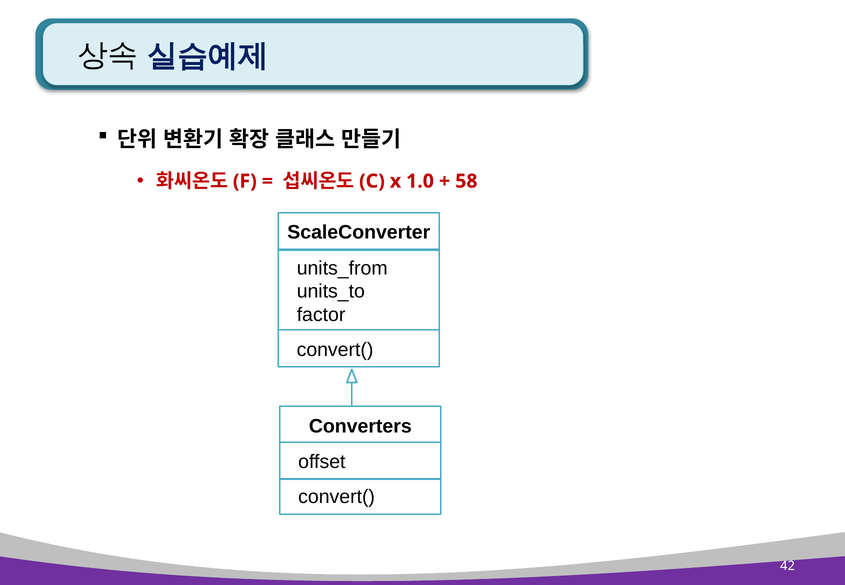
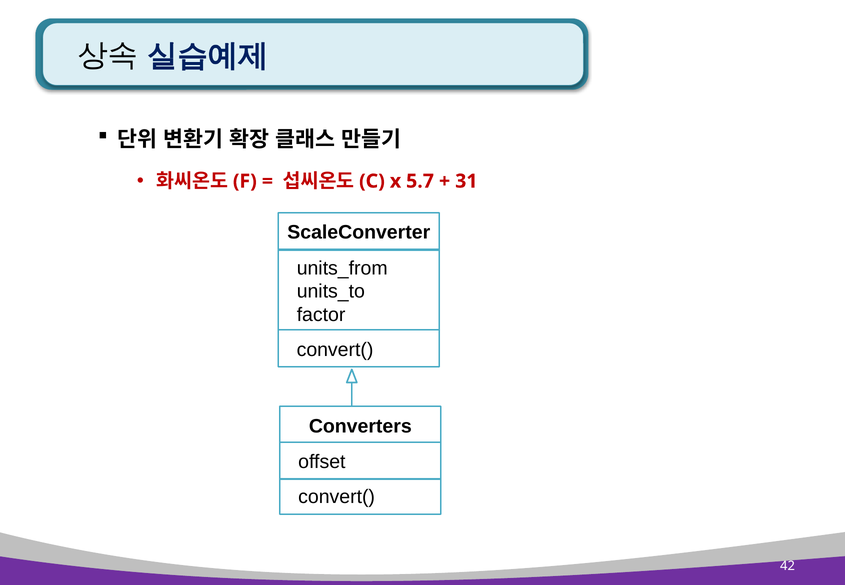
1.0: 1.0 -> 5.7 (420, 181)
58: 58 -> 31 (466, 181)
